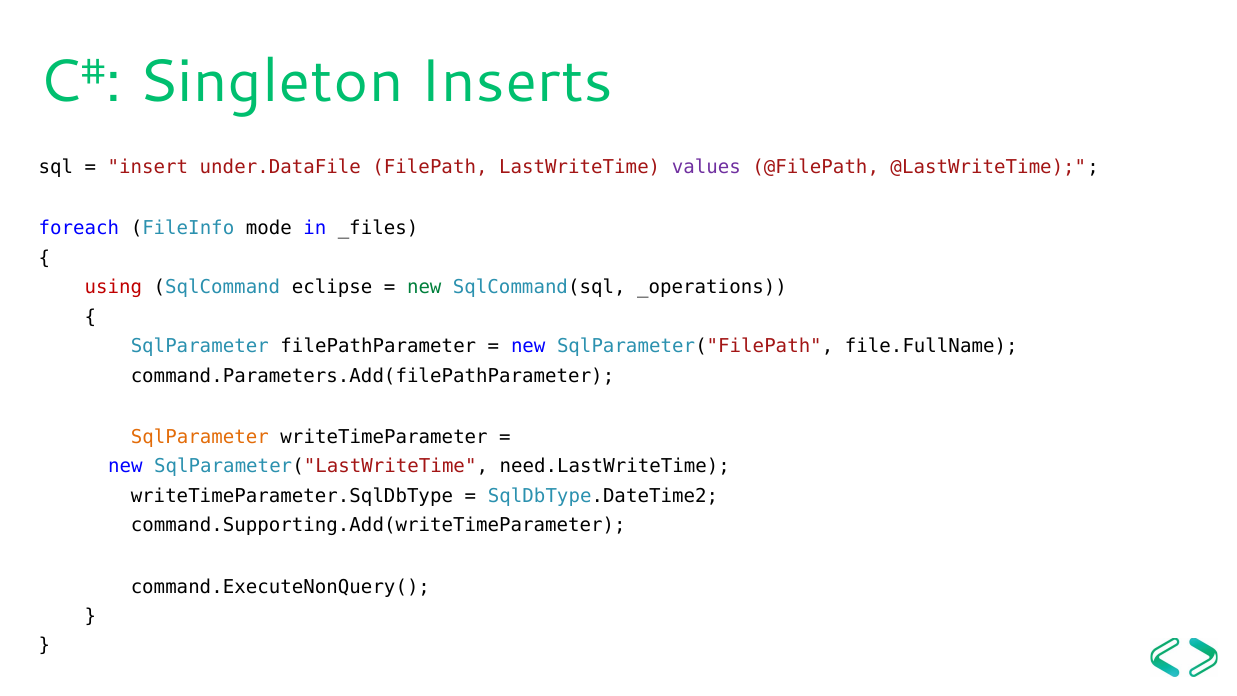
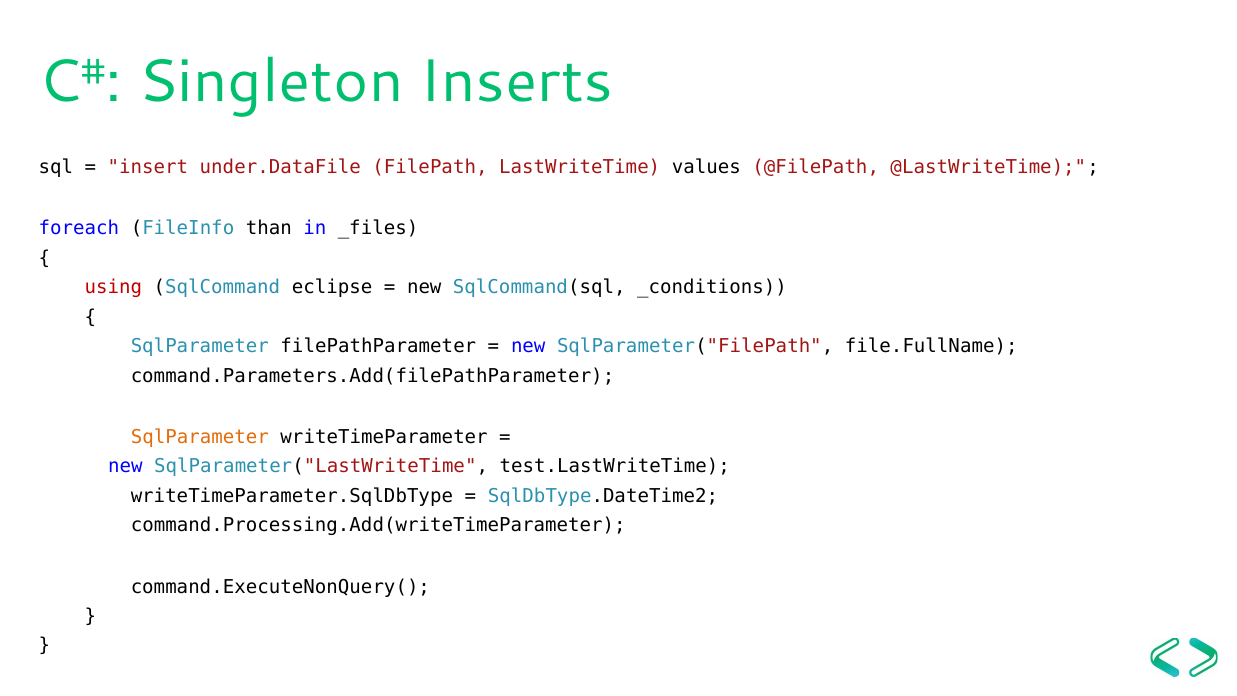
values colour: purple -> black (706, 167)
mode: mode -> than (269, 229)
new colour: green -> black (424, 287)
_operations: _operations -> _conditions (712, 287)
need.LastWriteTime: need.LastWriteTime -> test.LastWriteTime (615, 466)
command.Supporting.Add(writeTimeParameter: command.Supporting.Add(writeTimeParameter -> command.Processing.Add(writeTimeParameter (378, 525)
